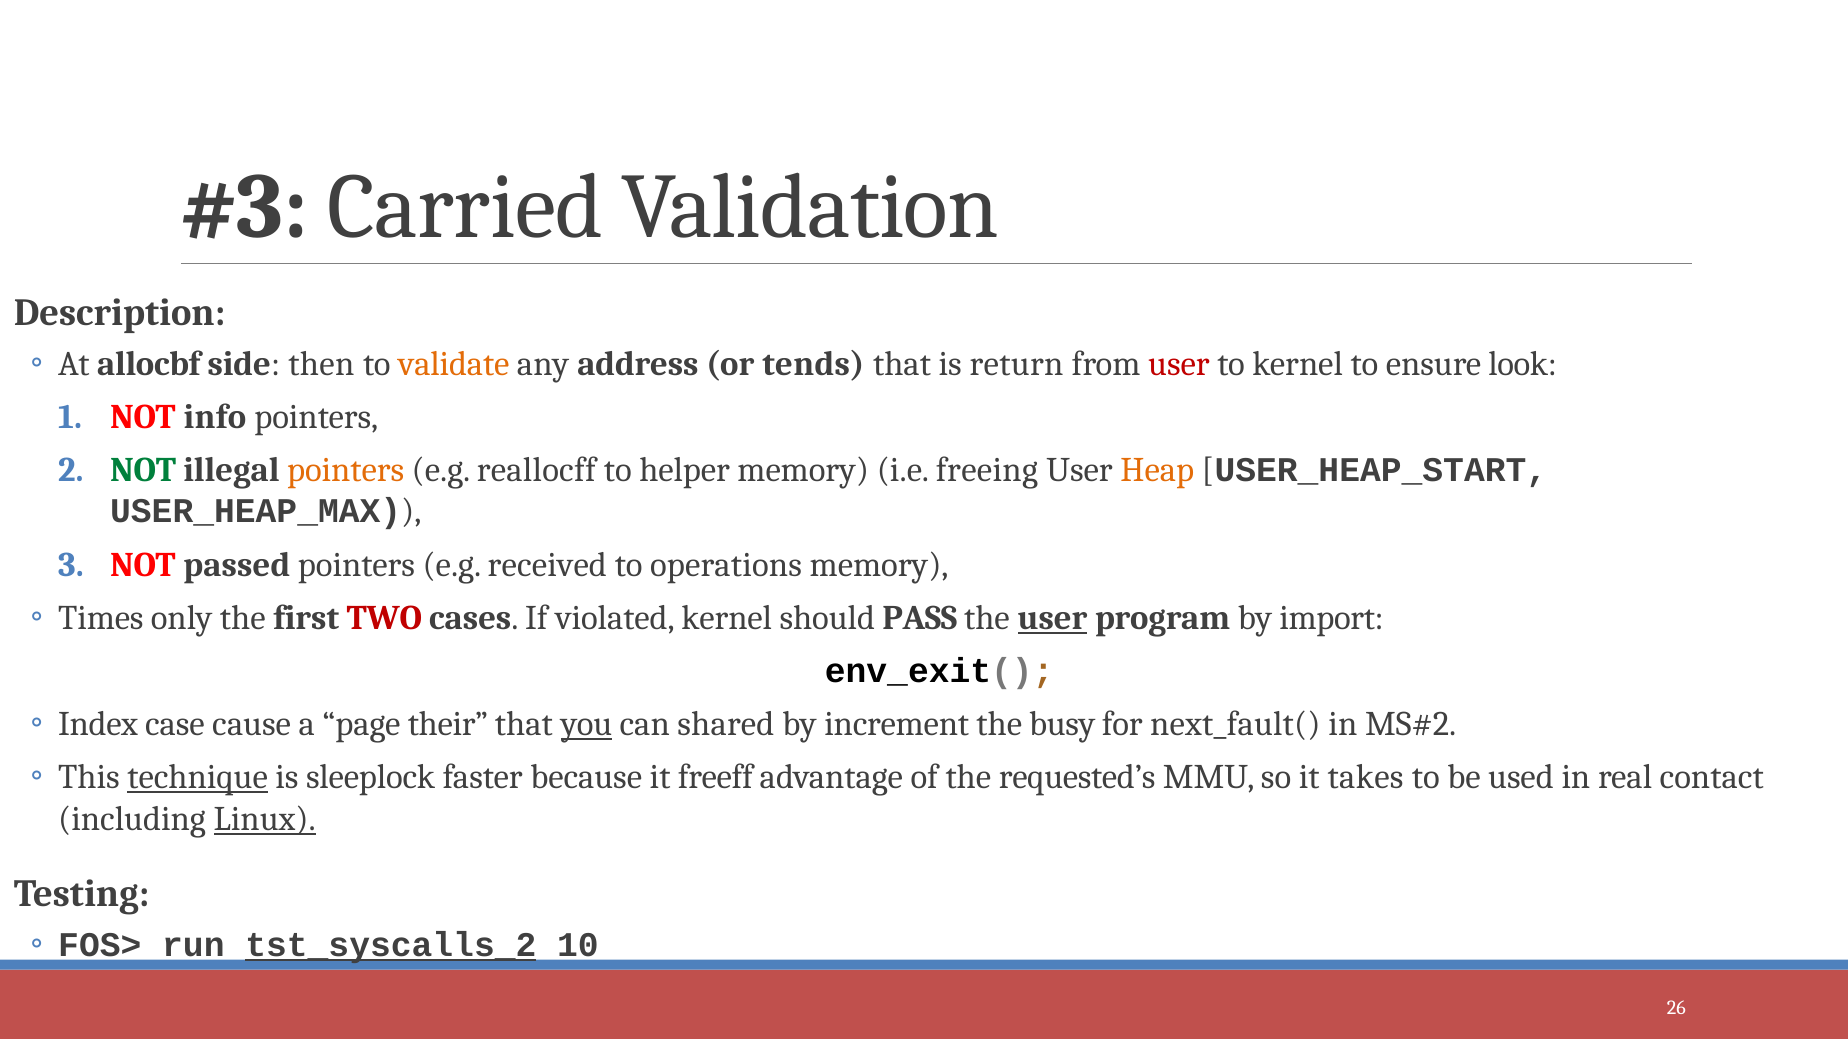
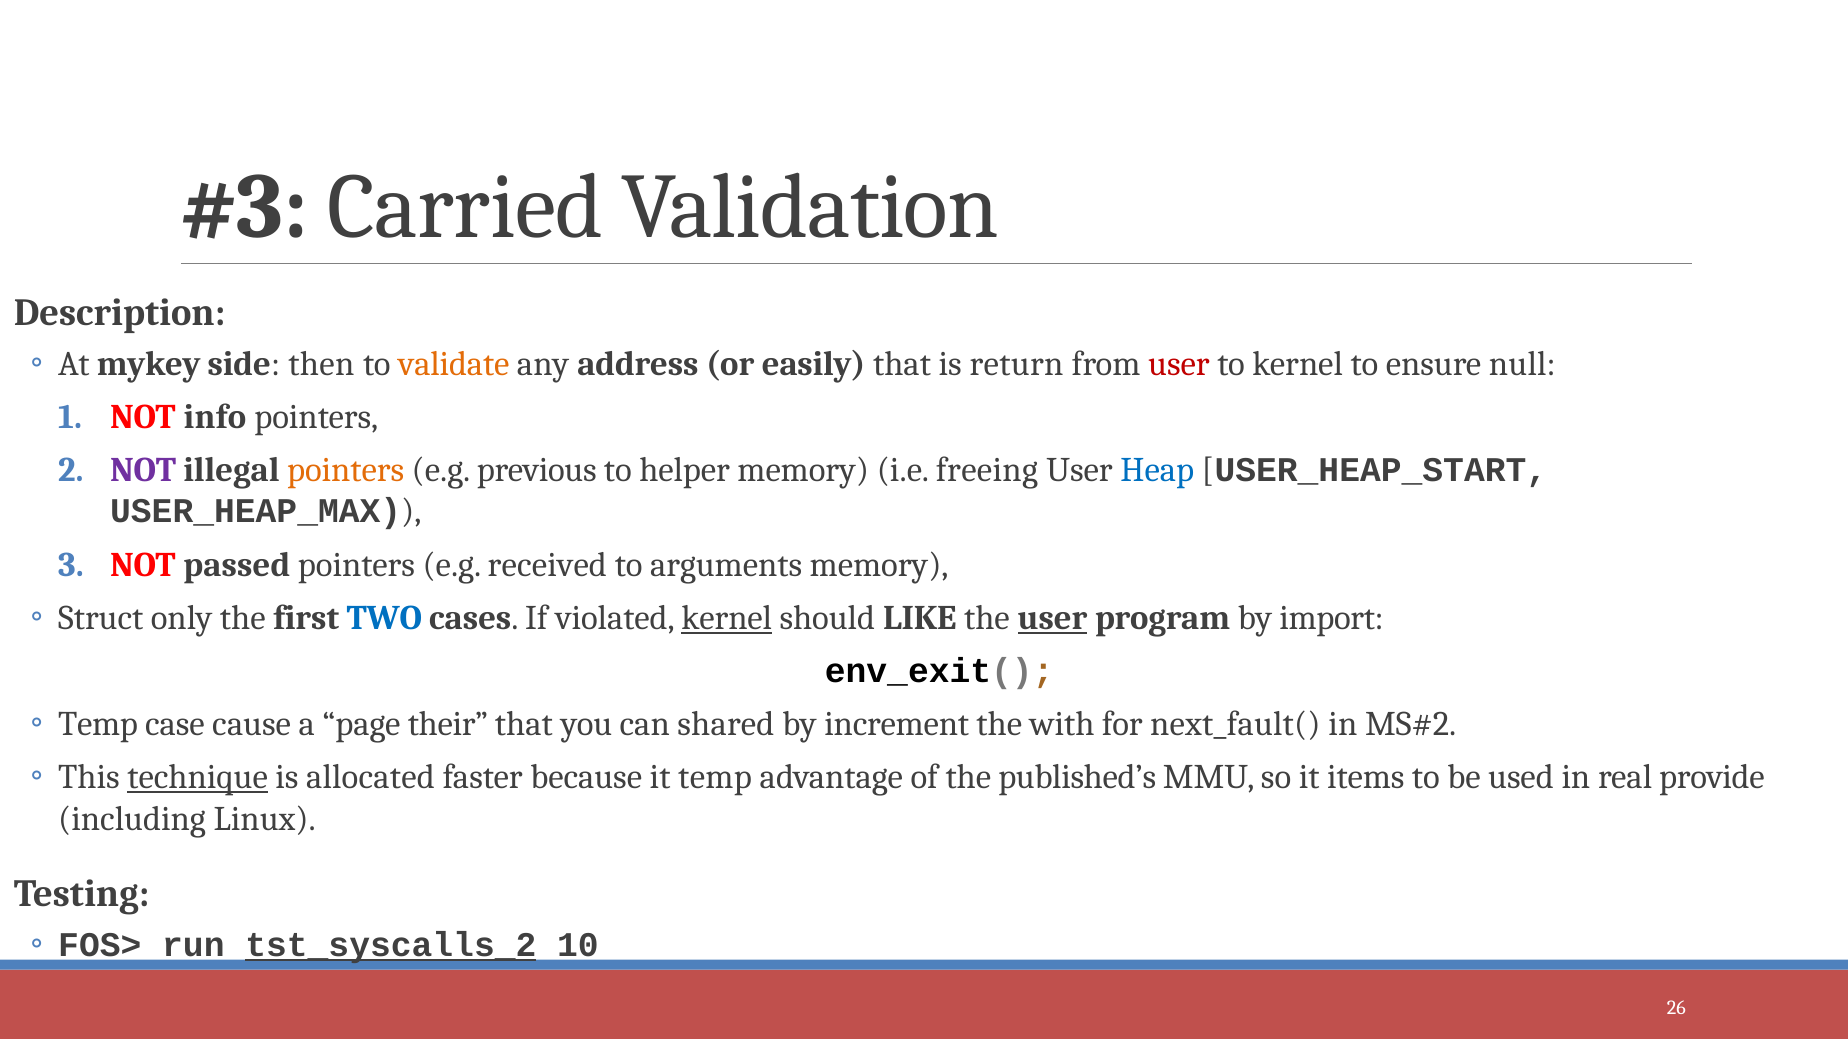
allocbf: allocbf -> mykey (149, 364)
tends: tends -> easily (814, 364)
look: look -> null (1522, 364)
NOT colour: green -> purple (143, 470)
reallocff: reallocff -> previous (537, 470)
Heap colour: orange -> blue (1157, 470)
operations: operations -> arguments (726, 565)
Times: Times -> Struct (101, 618)
TWO colour: red -> blue (384, 618)
kernel underline: none -> present (727, 618)
PASS: PASS -> LIKE (920, 618)
Index: Index -> Temp (98, 724)
you underline: present -> none (586, 724)
busy: busy -> with (1062, 724)
sleeplock: sleeplock -> allocated (370, 778)
it freeff: freeff -> temp (715, 778)
requested’s: requested’s -> published’s (1077, 778)
takes: takes -> items (1366, 778)
contact: contact -> provide (1712, 778)
Linux underline: present -> none (265, 819)
